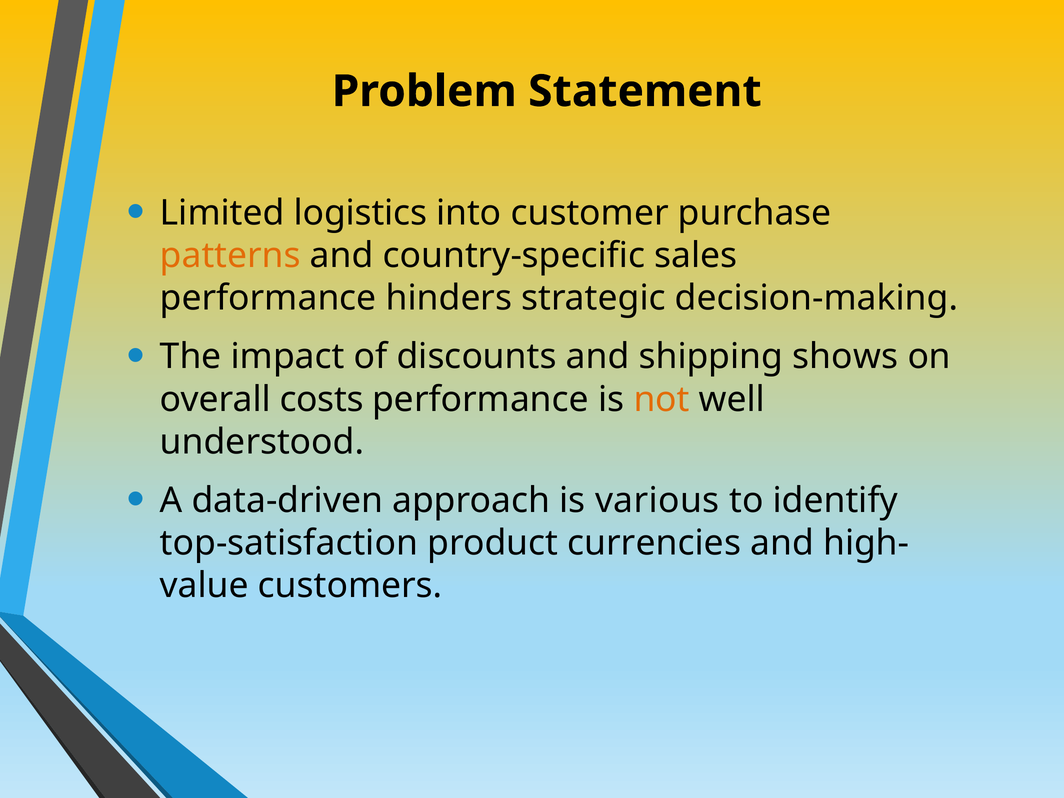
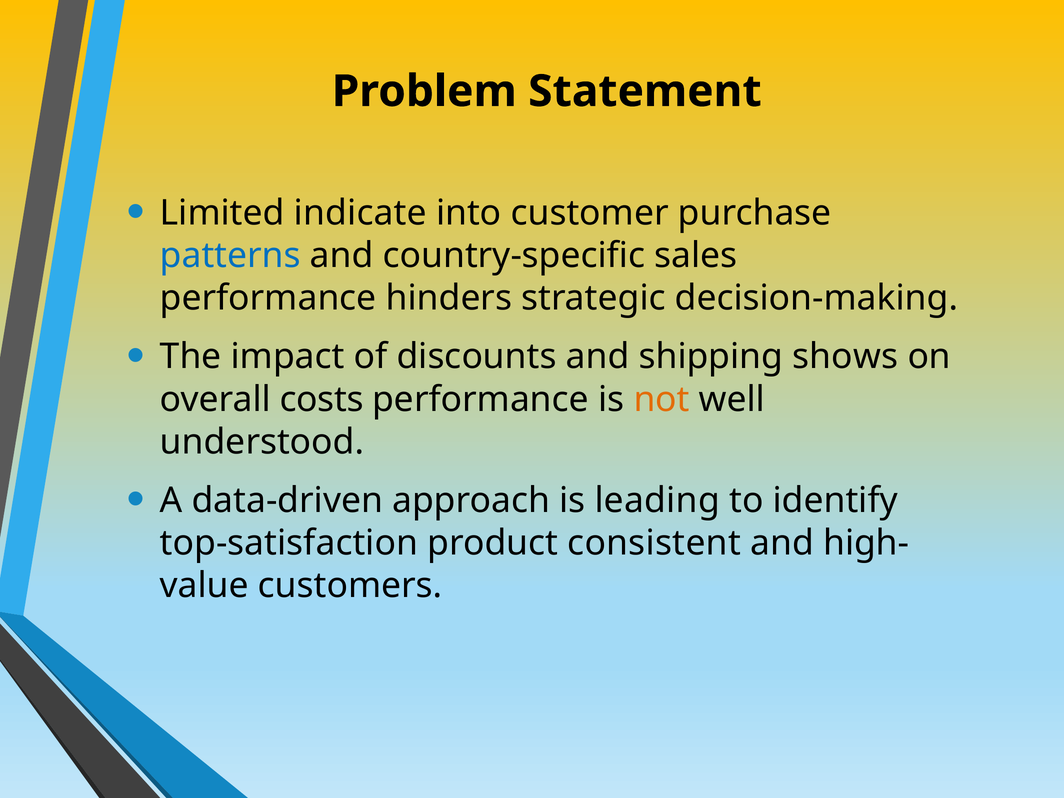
logistics: logistics -> indicate (360, 213)
patterns colour: orange -> blue (230, 256)
various: various -> leading (657, 500)
currencies: currencies -> consistent (654, 543)
